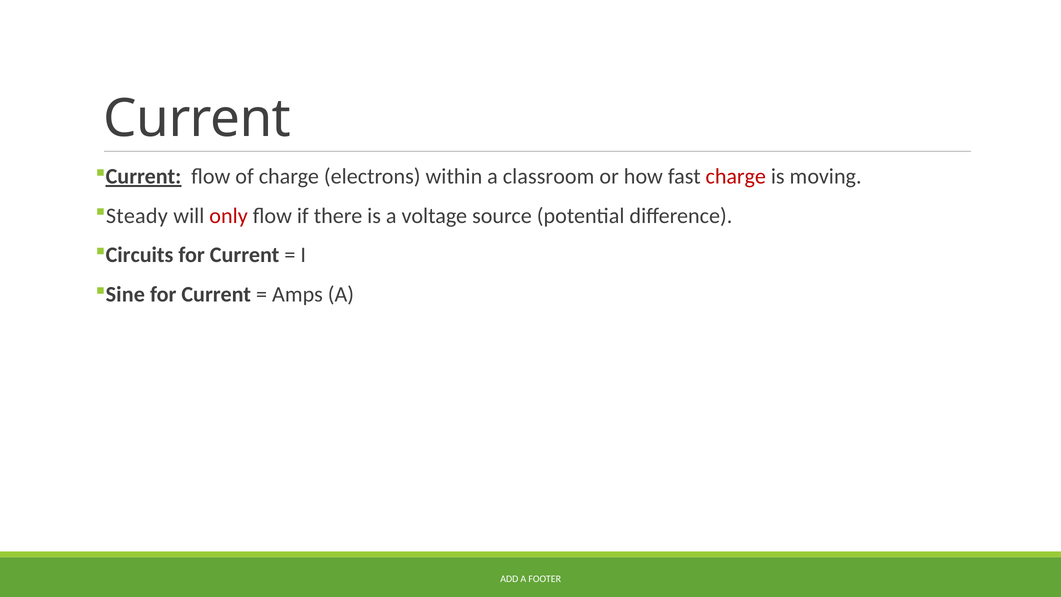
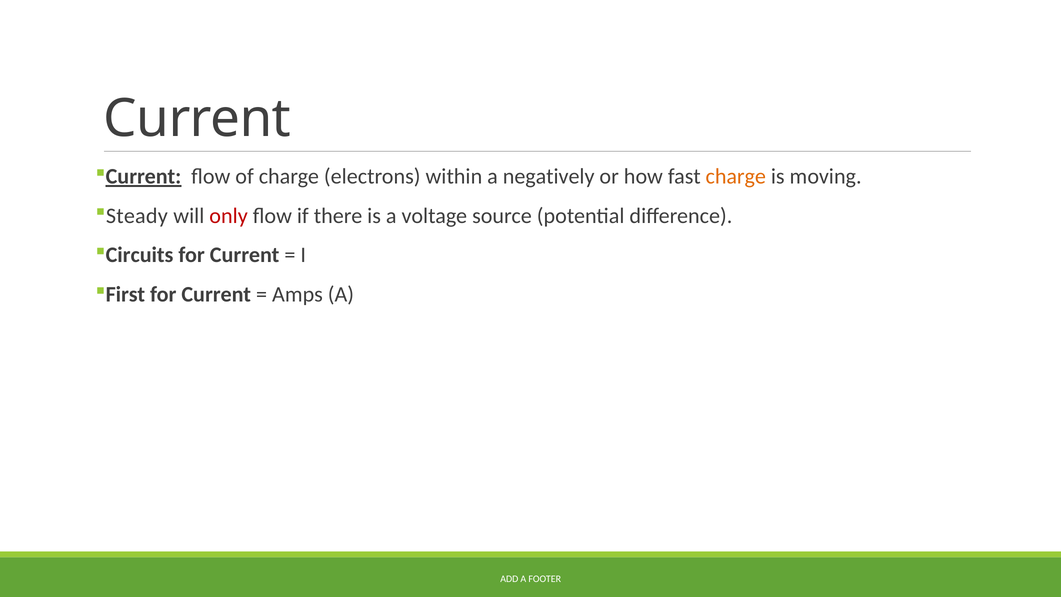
classroom: classroom -> negatively (549, 176)
charge colour: red -> orange (736, 176)
Sine: Sine -> First (125, 294)
